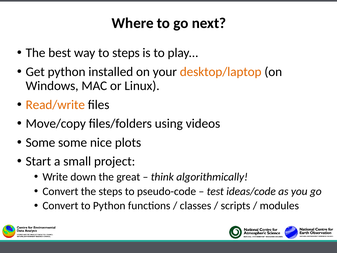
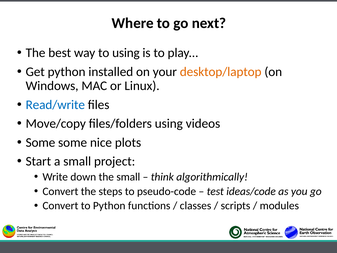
to steps: steps -> using (126, 53)
Read/write colour: orange -> blue (55, 105)
the great: great -> small (128, 177)
